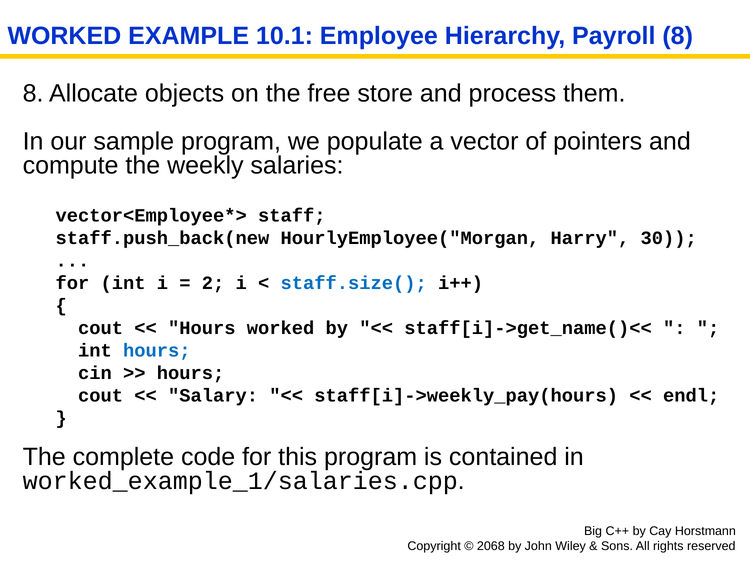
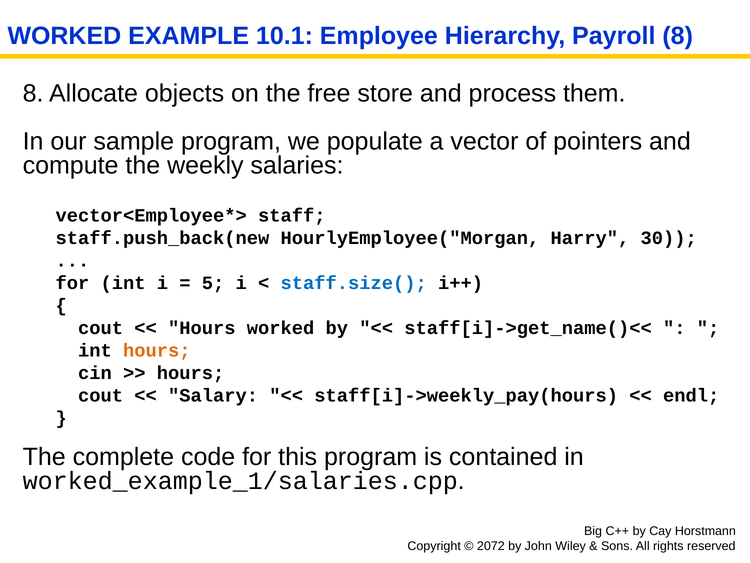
2: 2 -> 5 (213, 283)
hours colour: blue -> orange (157, 350)
2068: 2068 -> 2072 (491, 546)
